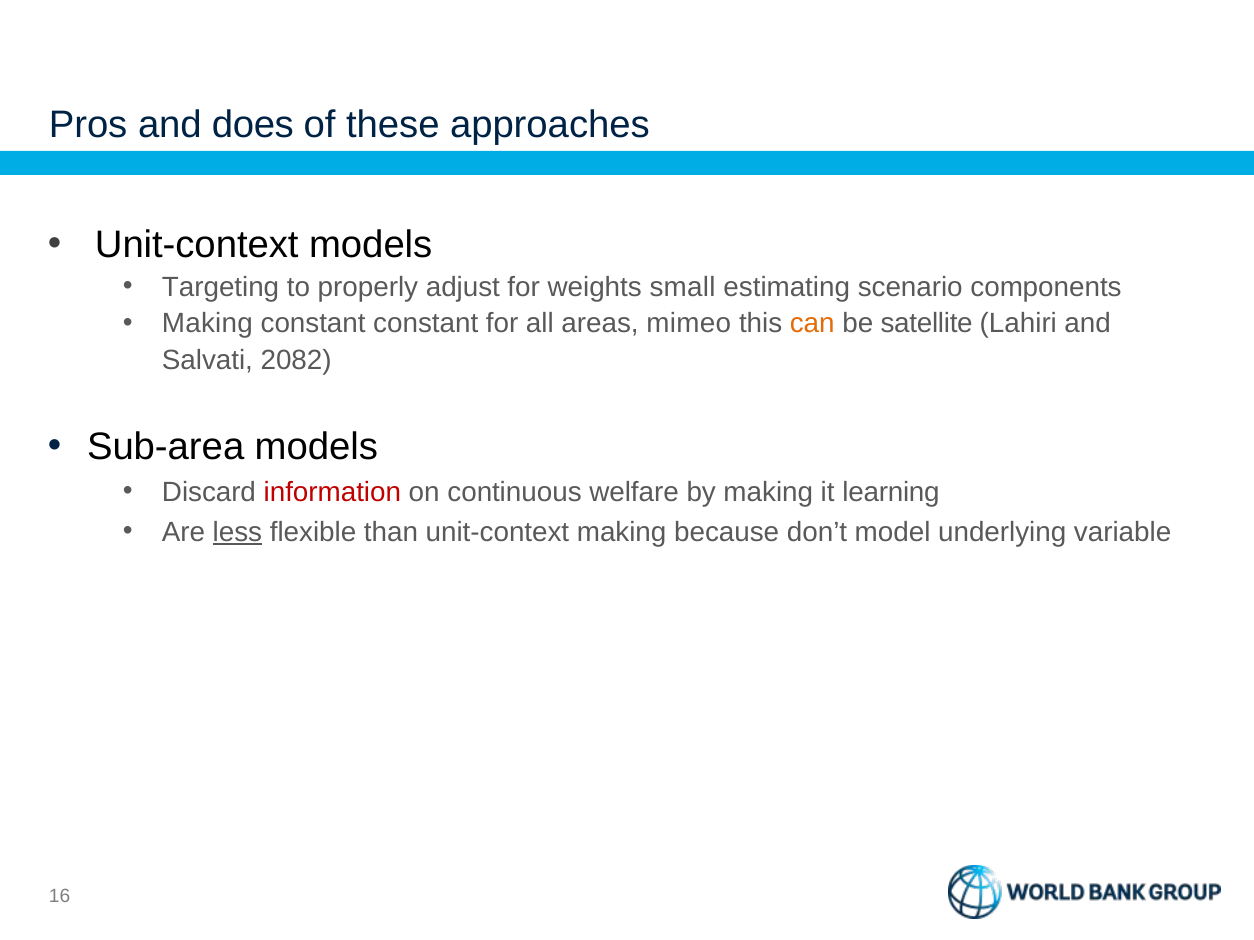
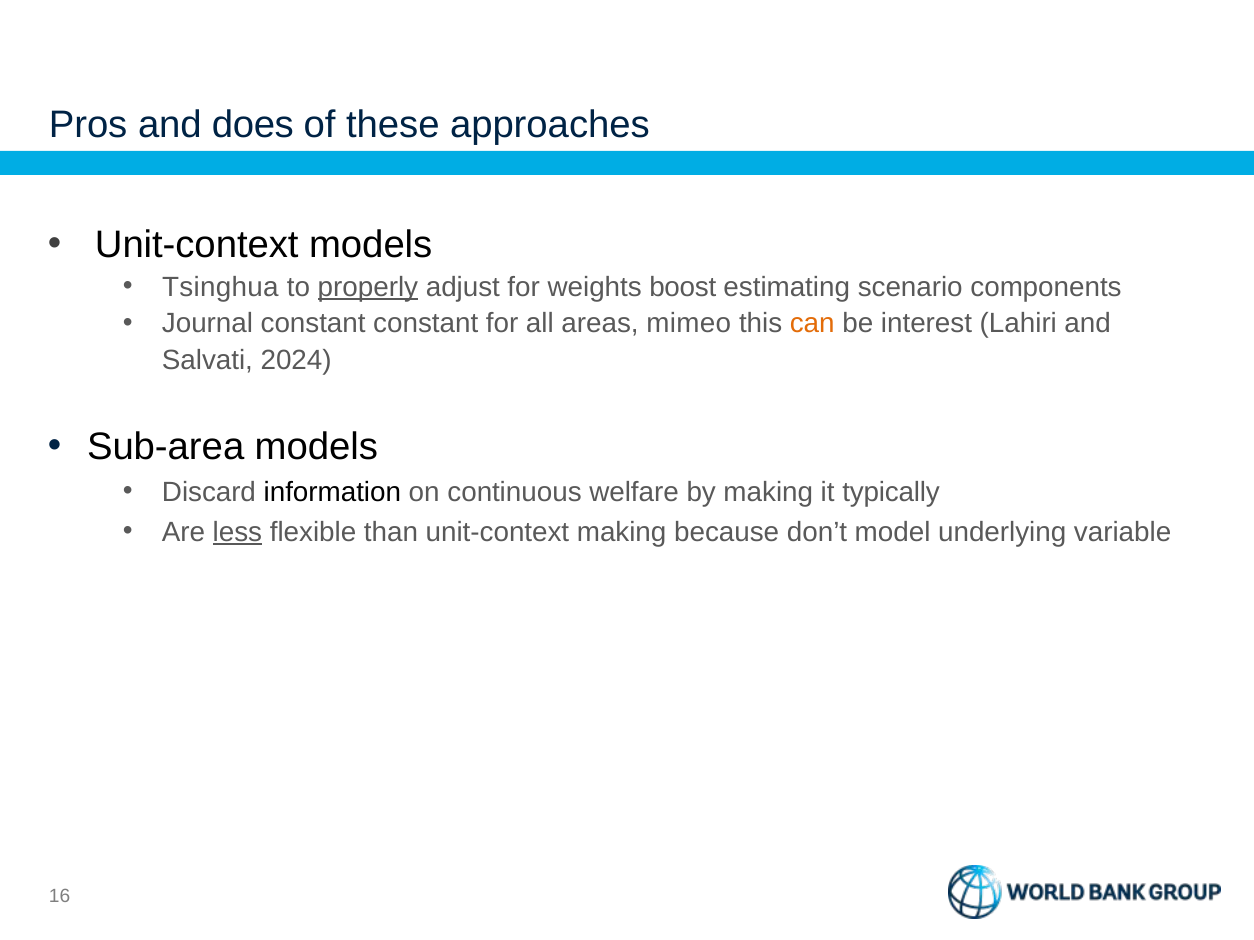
Targeting: Targeting -> Tsinghua (220, 287)
properly underline: none -> present (368, 287)
small: small -> boost (683, 287)
Making: Making -> Journal (208, 324)
satellite: satellite -> interest (927, 324)
2082: 2082 -> 2024 (296, 360)
information colour: red -> black (332, 492)
learning: learning -> typically (891, 492)
